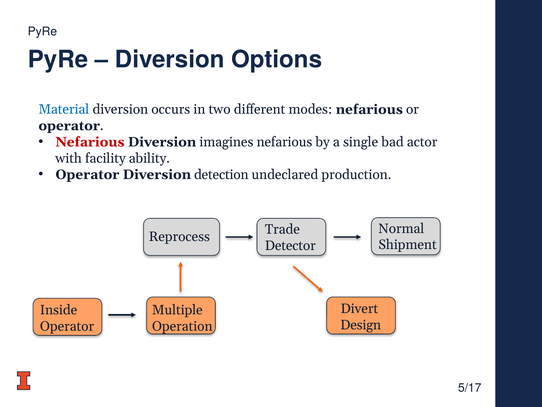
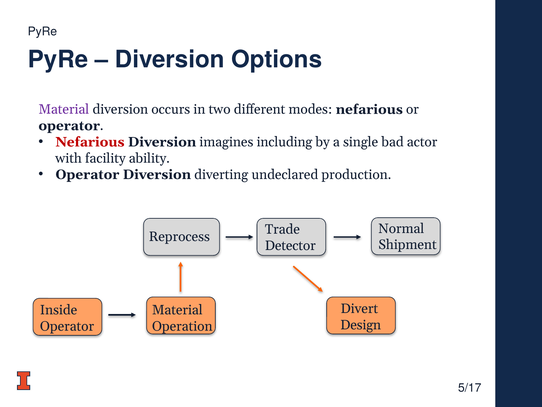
Material colour: blue -> purple (64, 109)
imagines nefarious: nefarious -> including (284, 142)
detection: detection -> diverting (221, 174)
Multiple: Multiple -> Material (177, 310)
